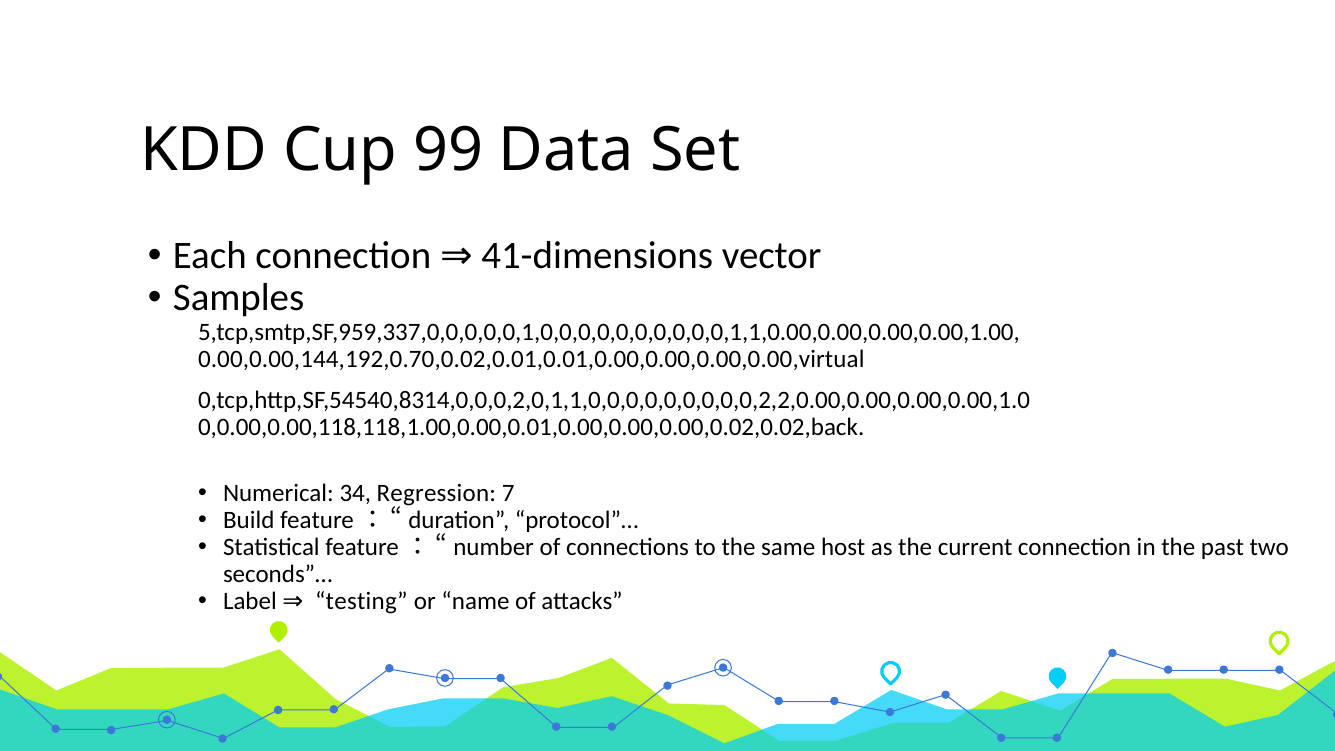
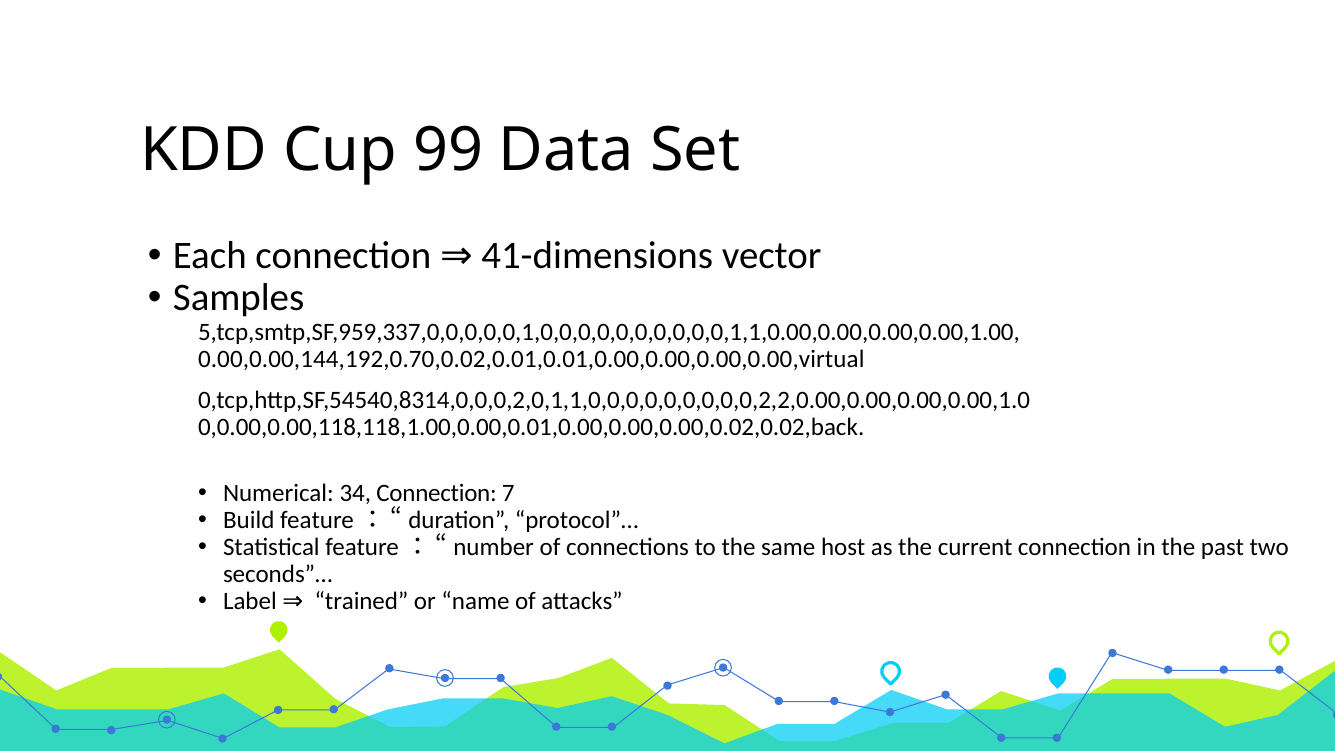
34 Regression: Regression -> Connection (437, 493)
testing: testing -> trained (361, 601)
